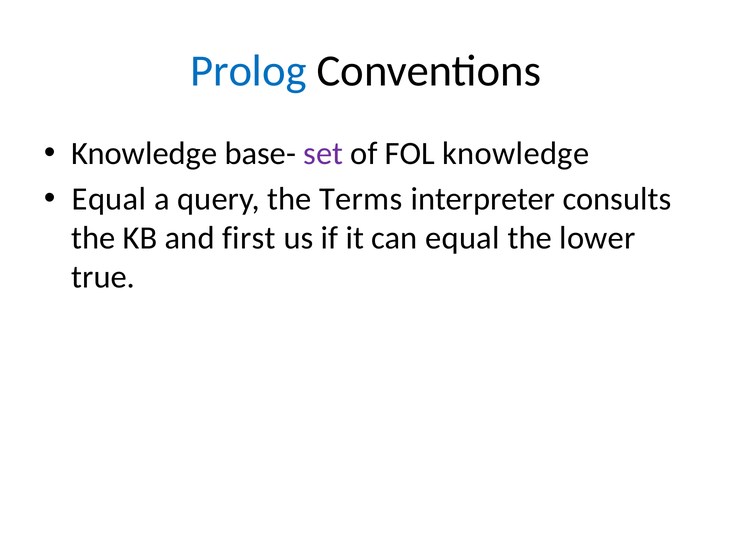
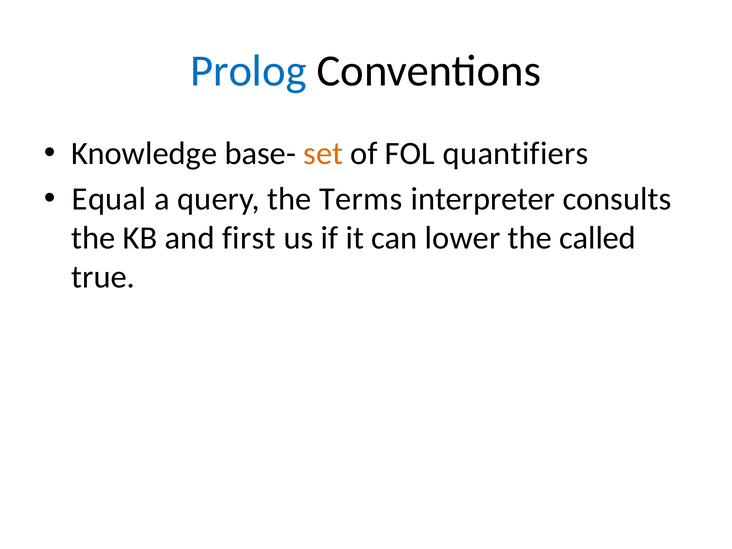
set colour: purple -> orange (323, 154)
FOL knowledge: knowledge -> quantifiers (516, 154)
can equal: equal -> lower (463, 238)
lower: lower -> called (598, 238)
